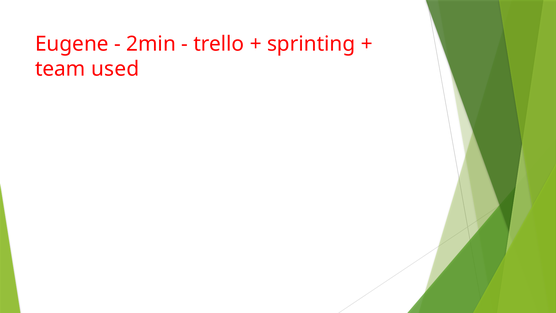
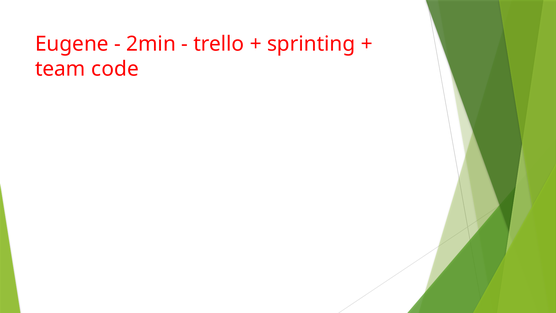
used: used -> code (115, 69)
